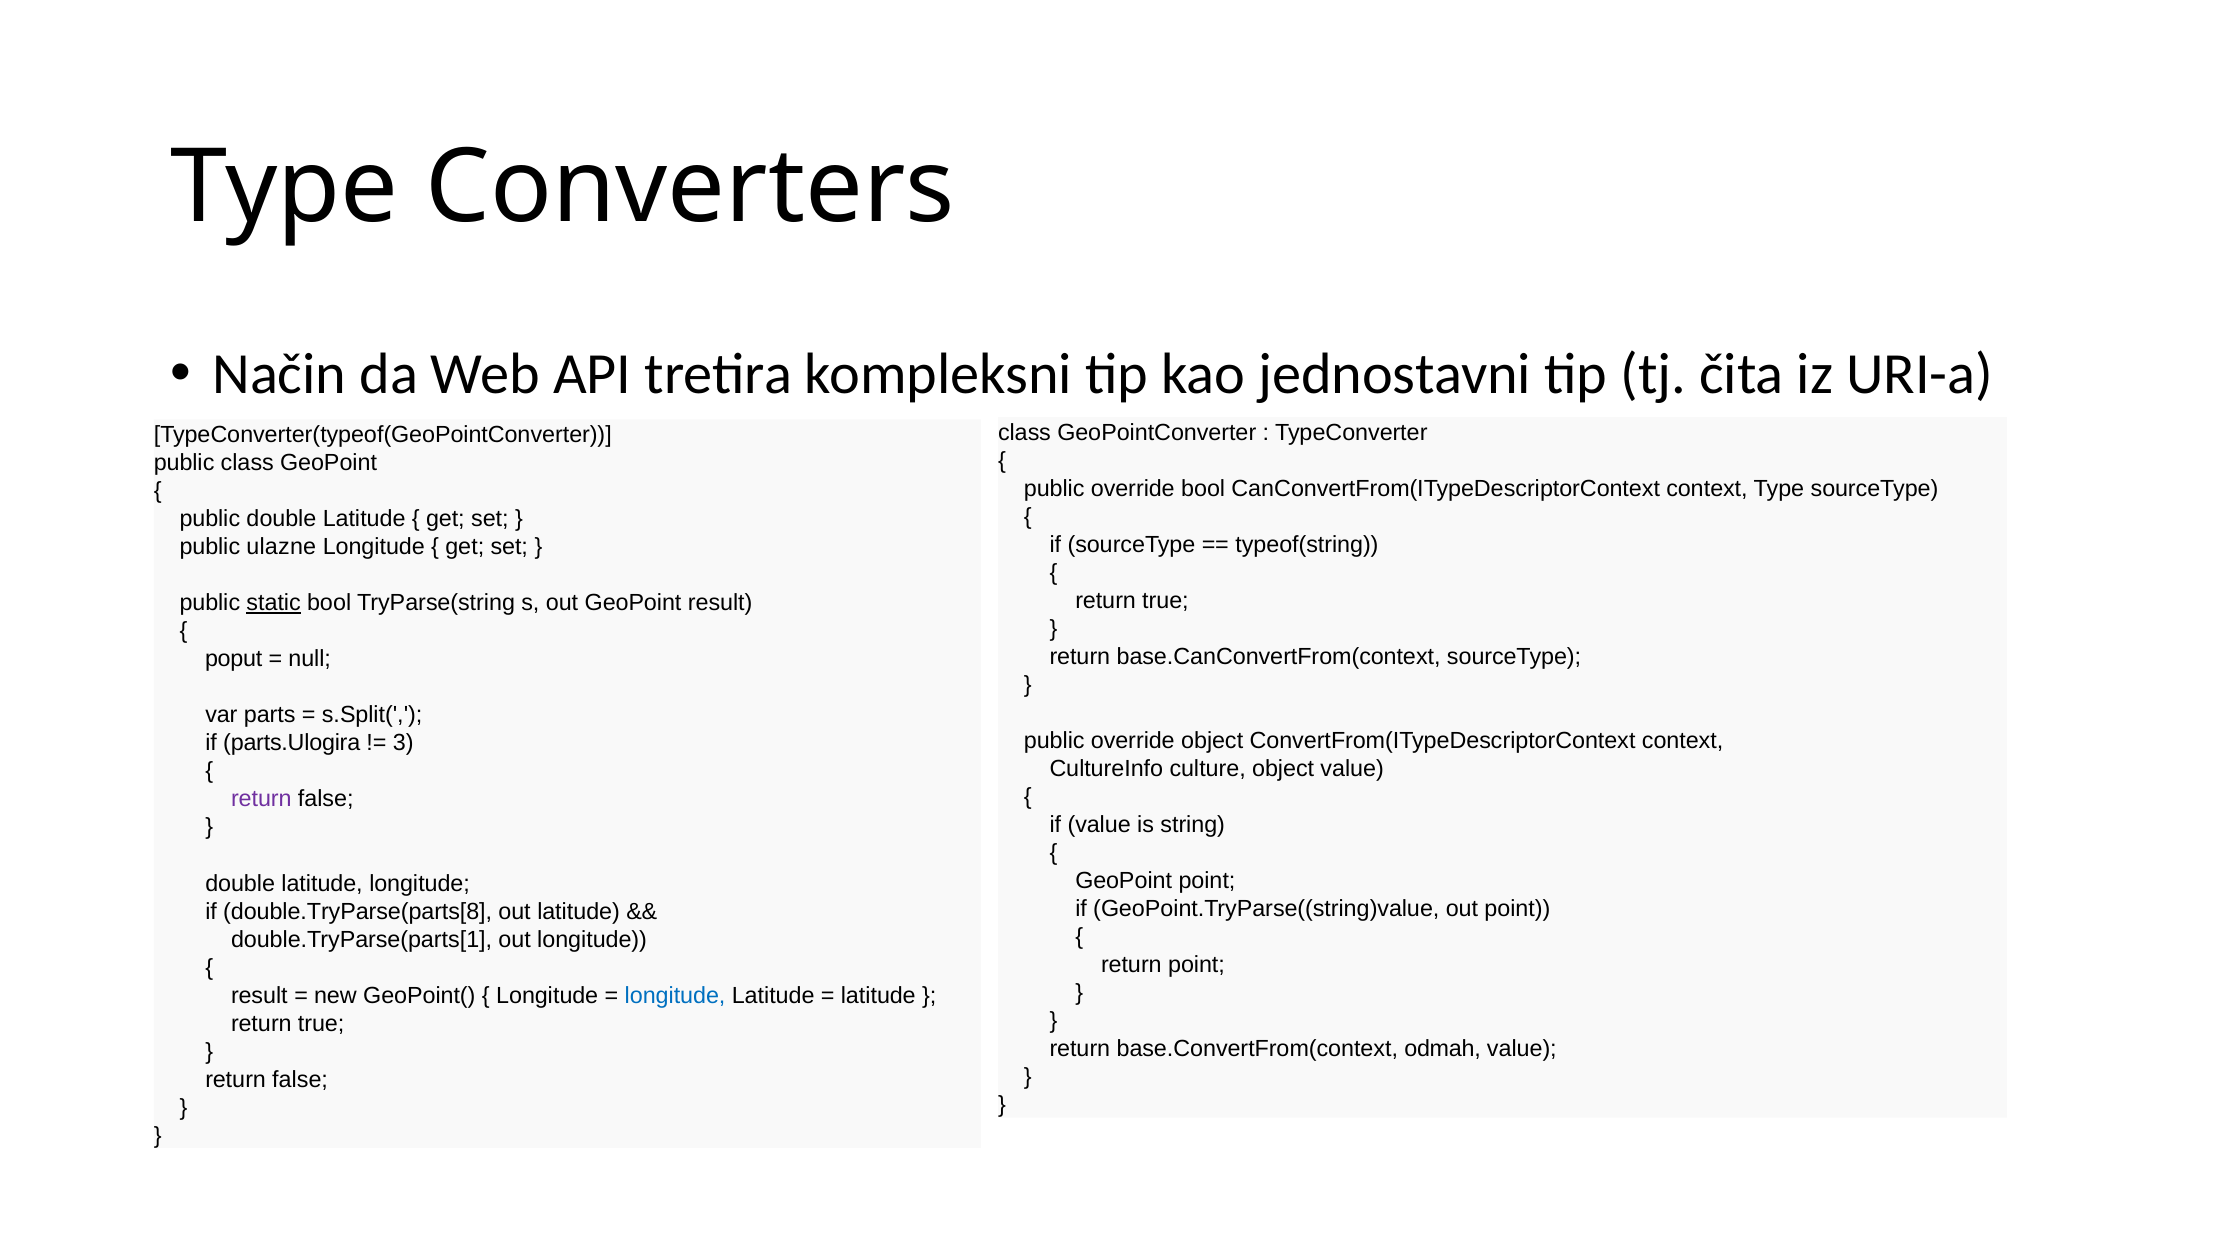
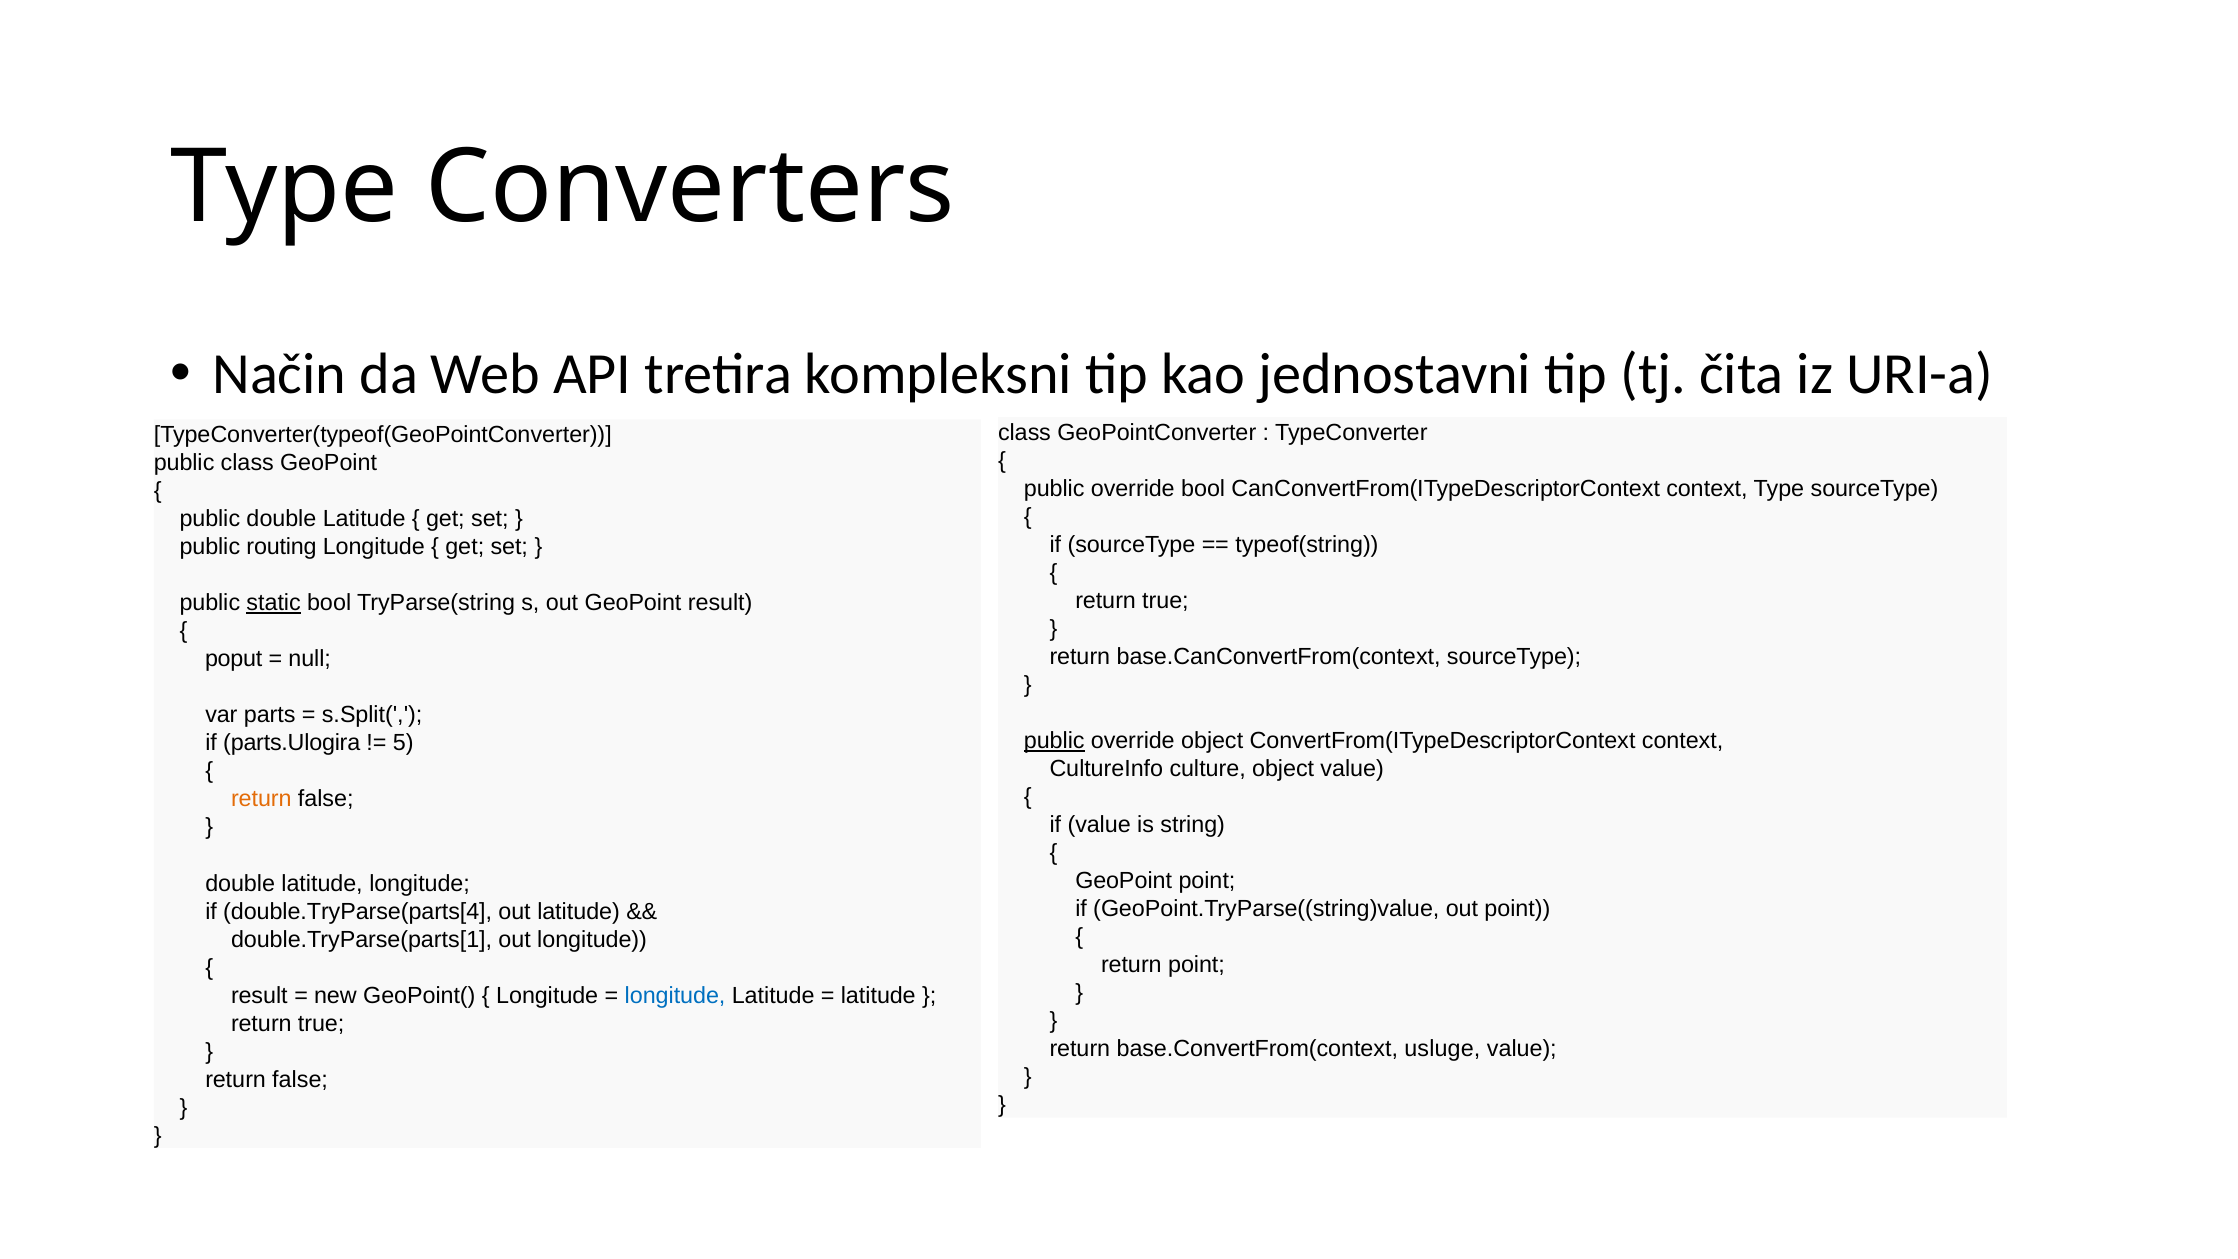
ulazne: ulazne -> routing (282, 547)
public underline: none -> present (1054, 741)
3: 3 -> 5 (403, 743)
return colour: purple -> orange (261, 799)
double.TryParse(parts[8: double.TryParse(parts[8 -> double.TryParse(parts[4 (358, 911)
odmah: odmah -> usluge (1442, 1049)
